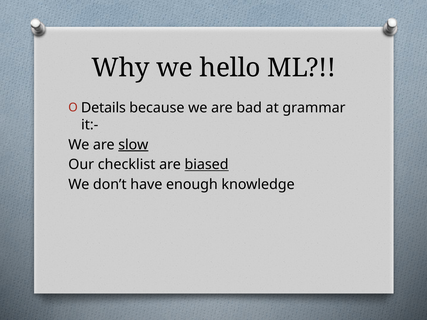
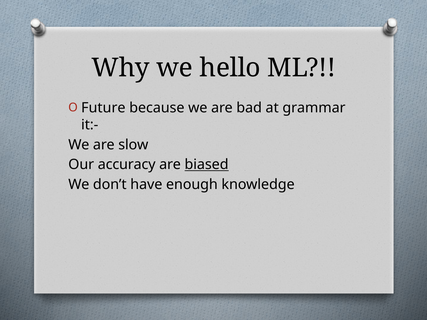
Details: Details -> Future (103, 108)
slow underline: present -> none (133, 145)
checklist: checklist -> accuracy (127, 165)
